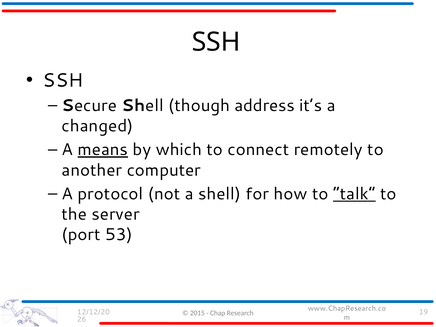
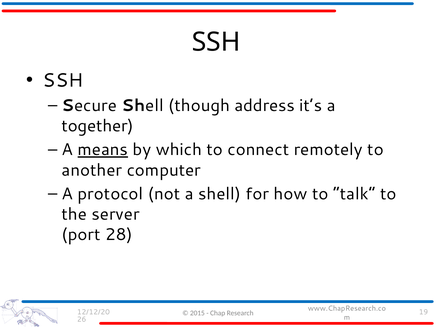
changed: changed -> together (98, 126)
talk underline: present -> none (354, 194)
53: 53 -> 28 (119, 235)
